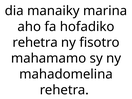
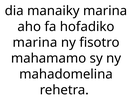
rehetra: rehetra -> marina (35, 42)
